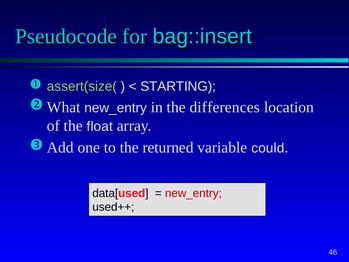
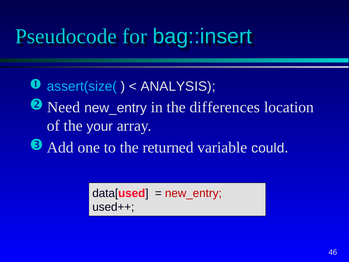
assert(size( colour: light green -> light blue (82, 86)
STARTING: STARTING -> ANALYSIS (178, 86)
What: What -> Need (64, 107)
float: float -> your (100, 126)
